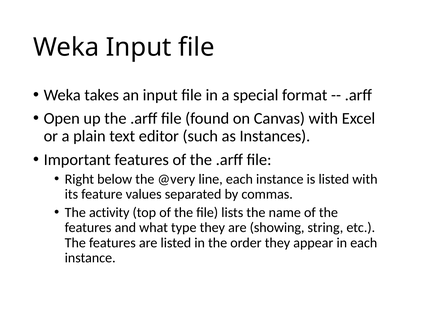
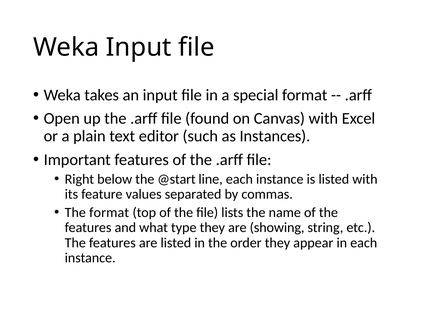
@very: @very -> @start (176, 179)
The activity: activity -> format (109, 212)
